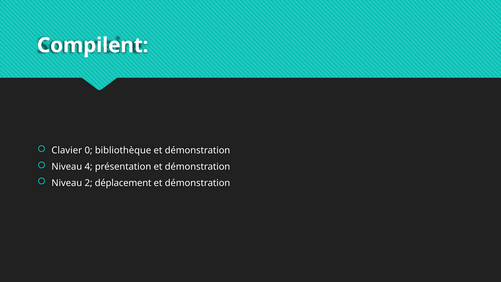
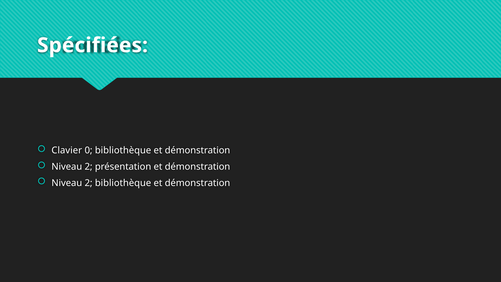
Compilent: Compilent -> Spécifiées (93, 45)
4: 4 -> 2 (89, 167)
2 déplacement: déplacement -> bibliothèque (123, 183)
